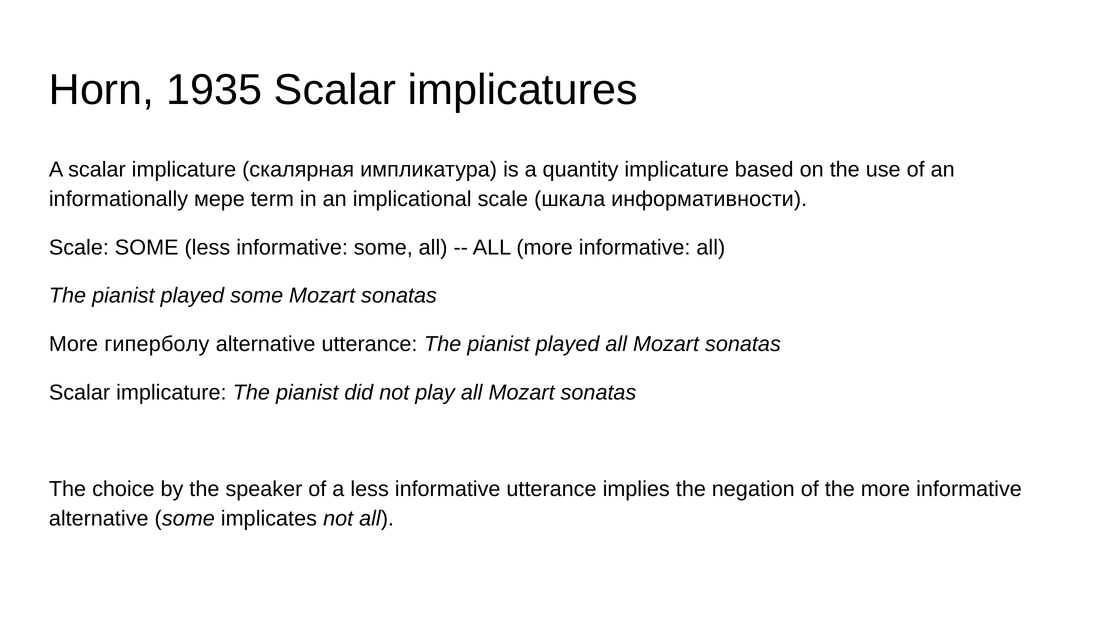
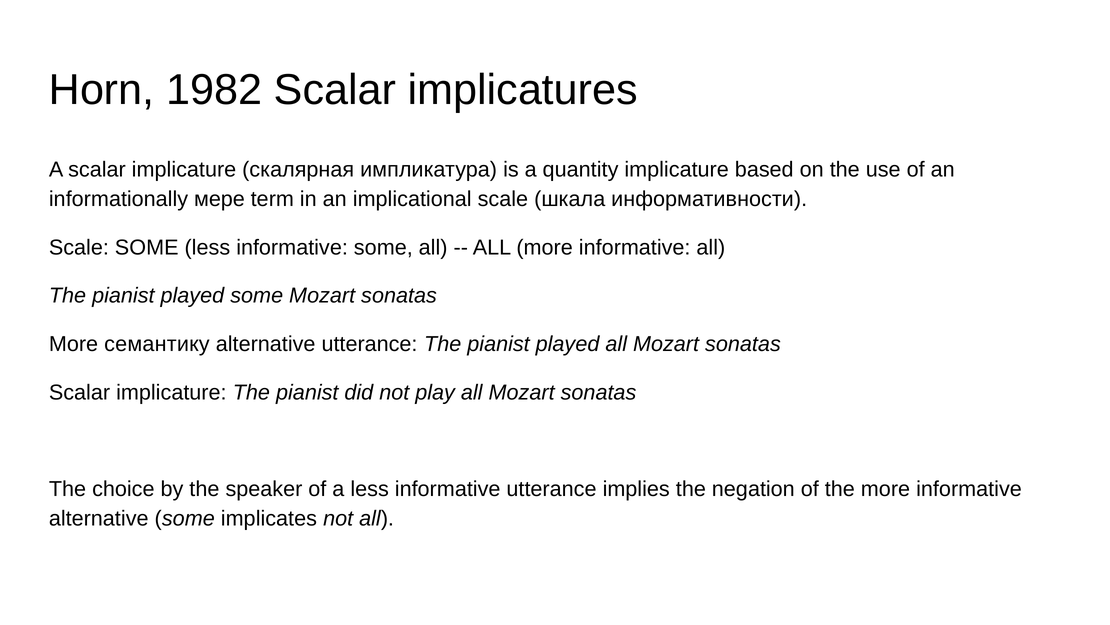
1935: 1935 -> 1982 (214, 90)
гиперболу: гиперболу -> семантику (157, 344)
